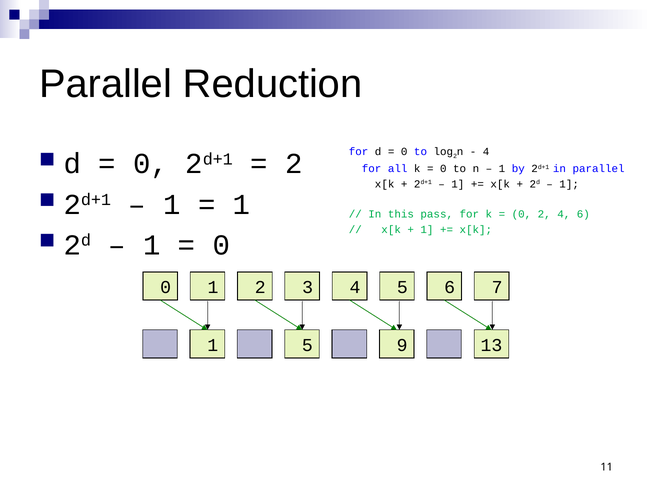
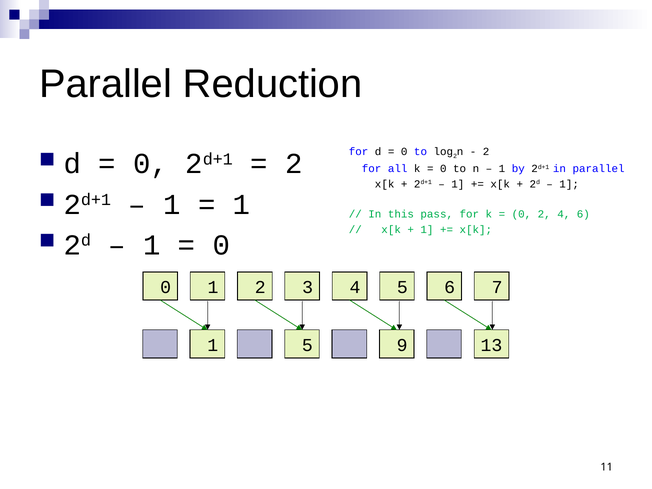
4: 4 -> 2 (486, 152)
